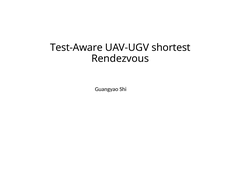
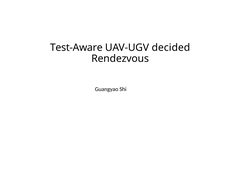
shortest: shortest -> decided (171, 47)
